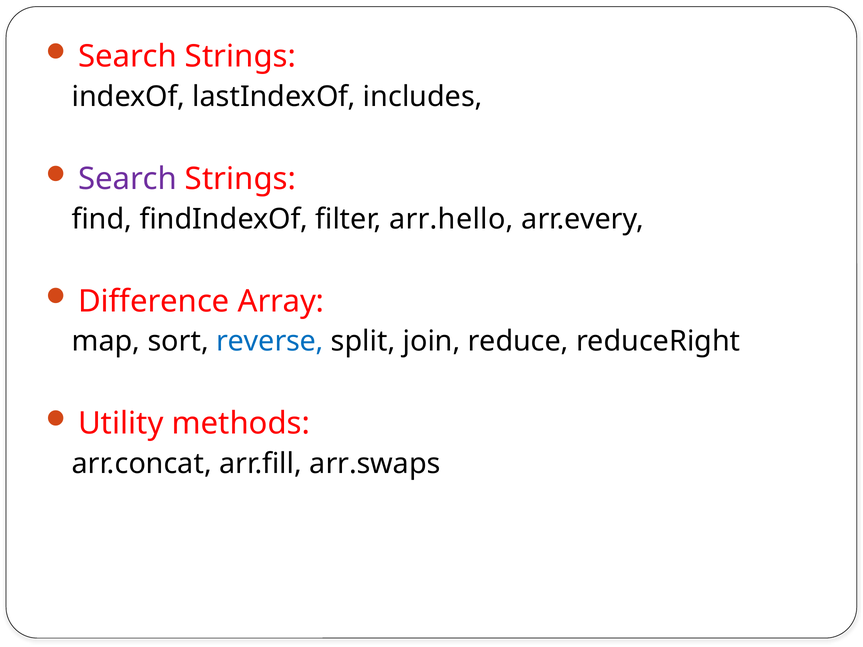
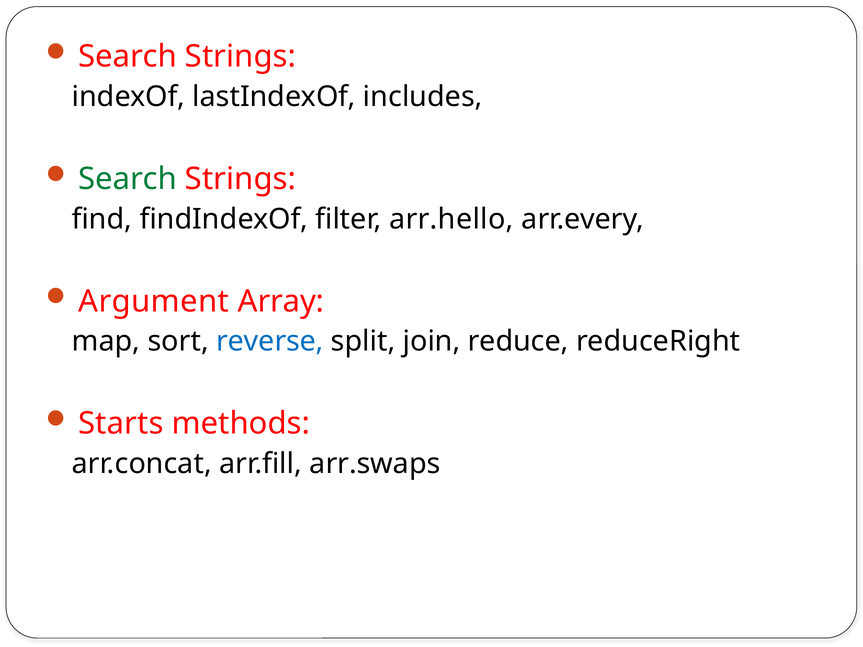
Search colour: purple -> green (128, 179)
Difference: Difference -> Argument (154, 301)
Utility: Utility -> Starts (121, 424)
